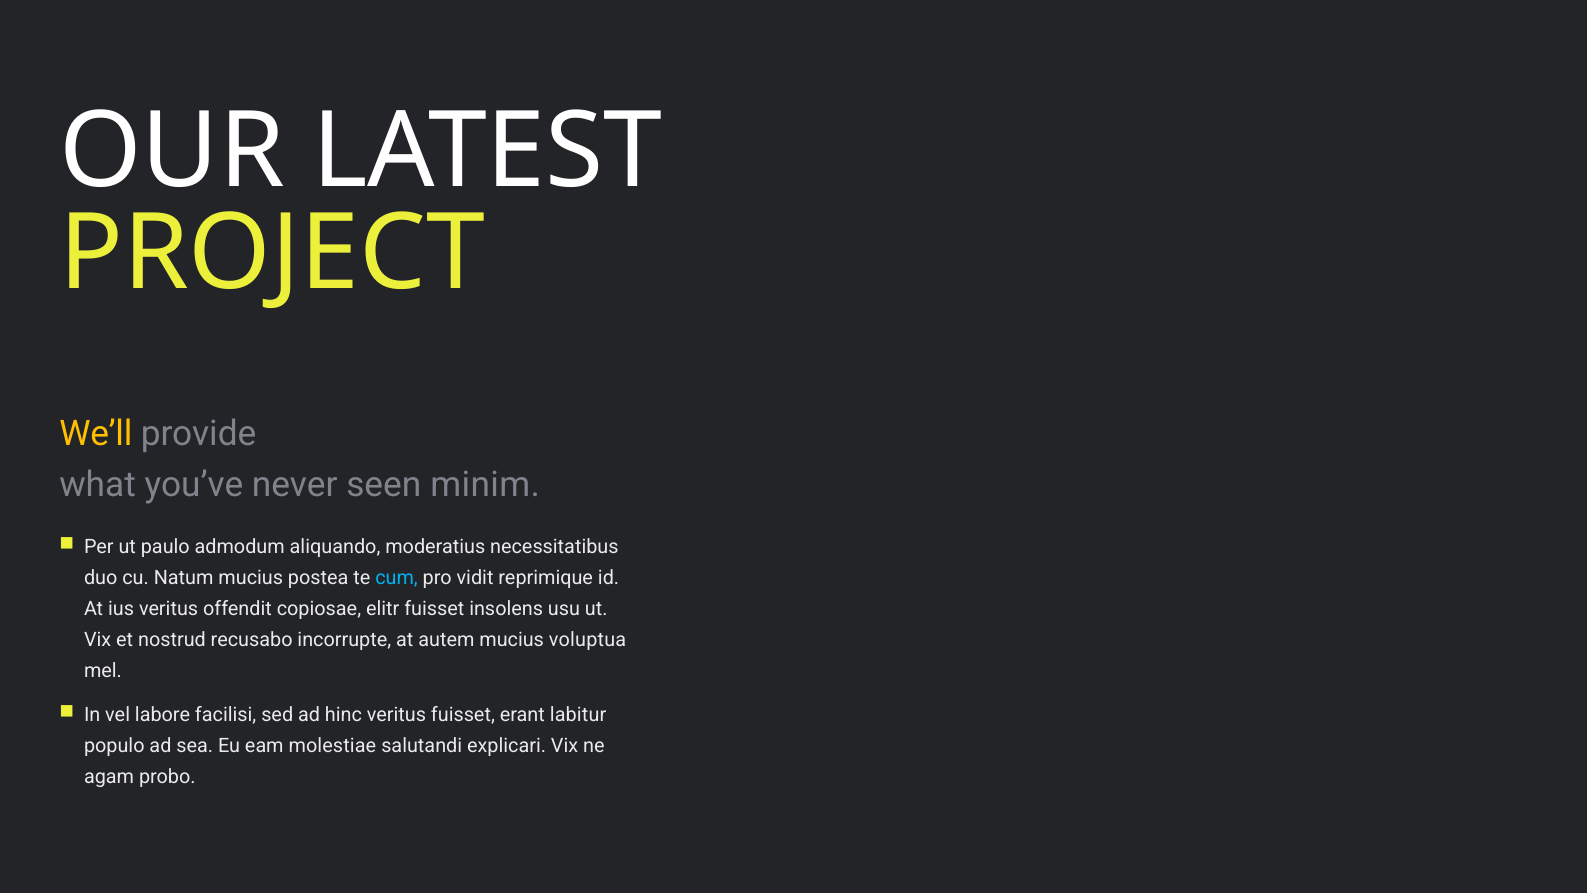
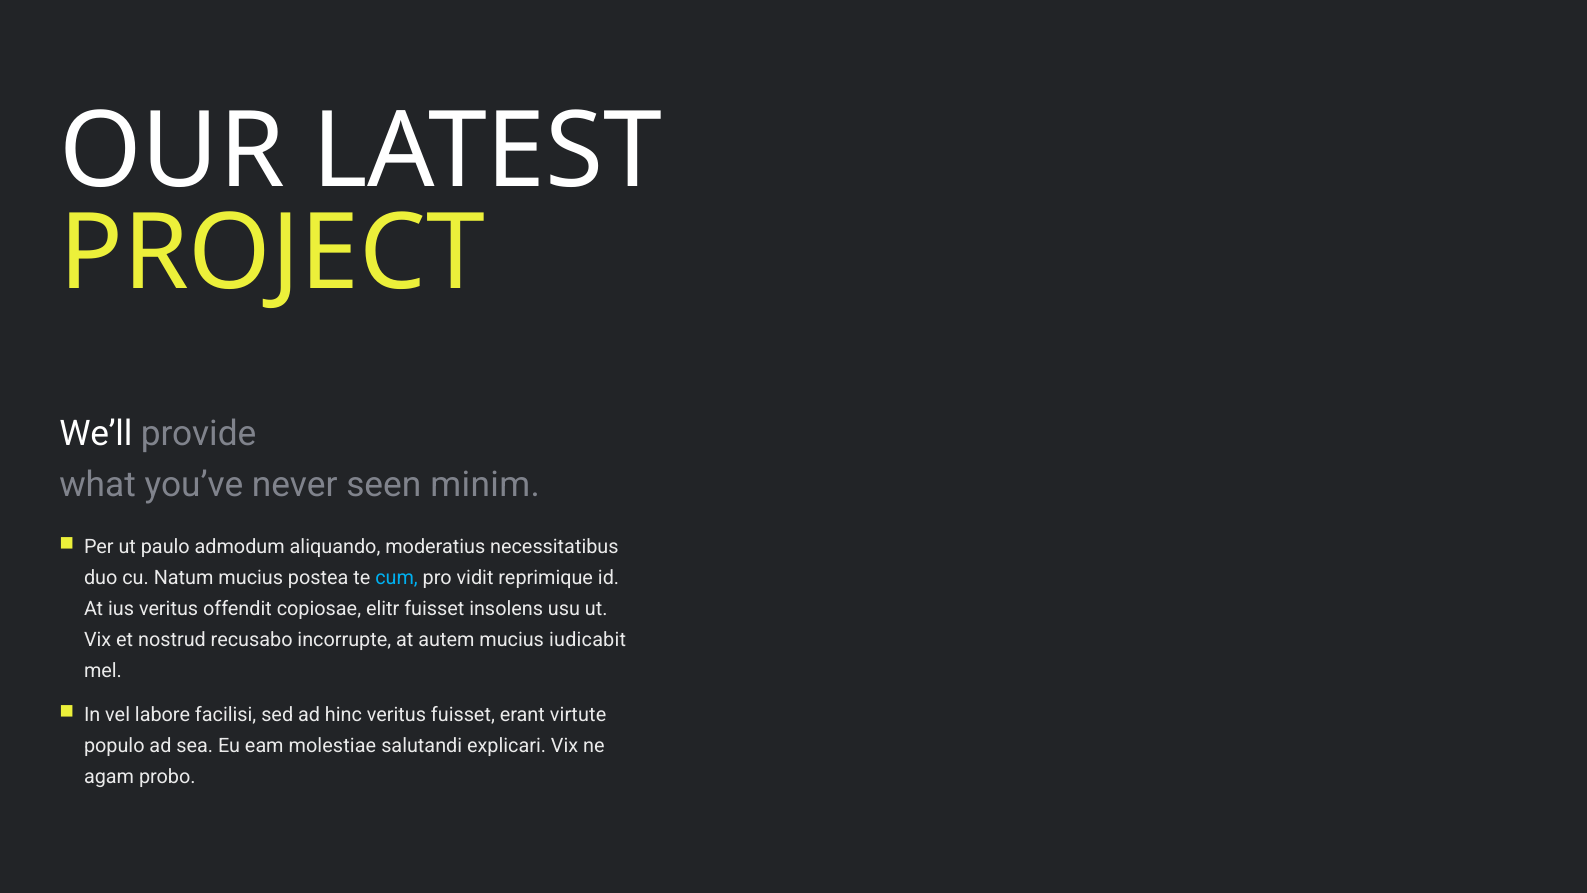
We’ll colour: yellow -> white (96, 434)
voluptua: voluptua -> iudicabit (588, 640)
labitur: labitur -> virtute (578, 715)
